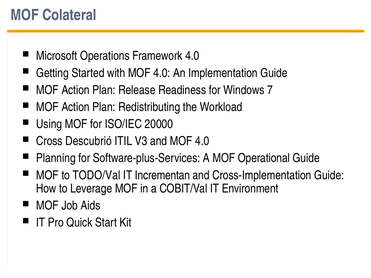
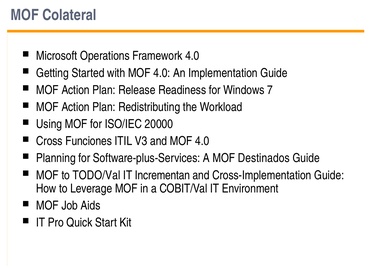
Descubrió: Descubrió -> Funciones (89, 141)
Operational: Operational -> Destinados (264, 158)
